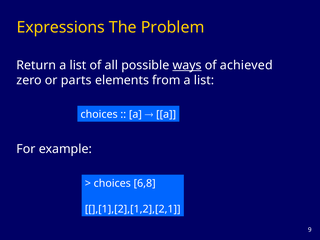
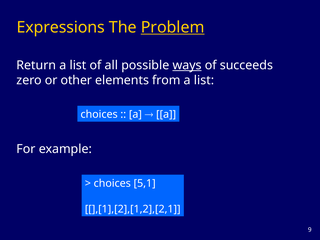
Problem underline: none -> present (173, 27)
achieved: achieved -> succeeds (246, 65)
parts: parts -> other (76, 80)
6,8: 6,8 -> 5,1 (145, 183)
